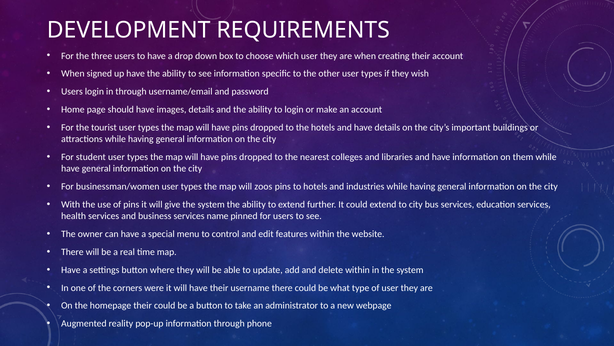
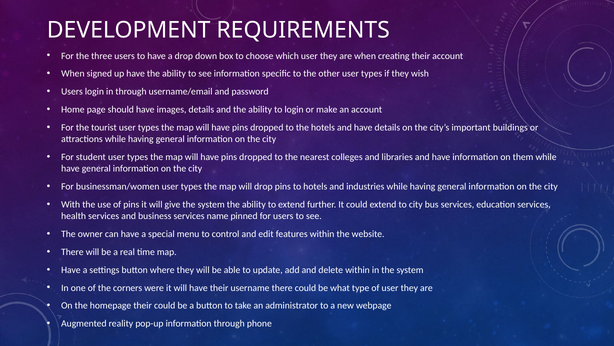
will zoos: zoos -> drop (263, 186)
